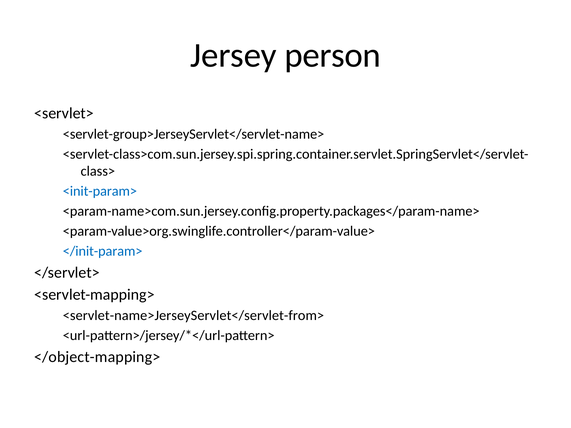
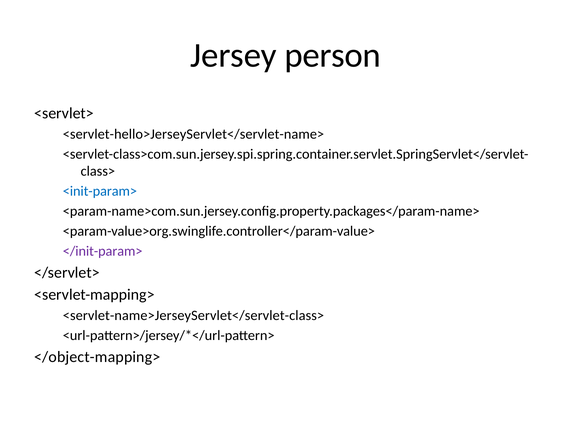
<servlet-group>JerseyServlet</servlet-name>: <servlet-group>JerseyServlet</servlet-name> -> <servlet-hello>JerseyServlet</servlet-name> (193, 134)
</init-param> colour: blue -> purple (103, 251)
<servlet-name>JerseyServlet</servlet-from>: <servlet-name>JerseyServlet</servlet-from> -> <servlet-name>JerseyServlet</servlet-class> (193, 316)
